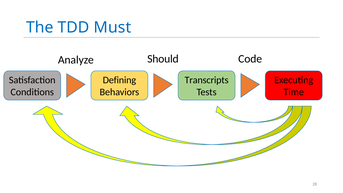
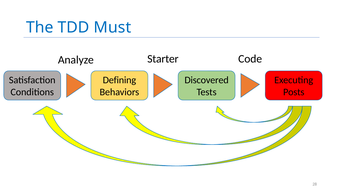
Should: Should -> Starter (163, 59)
Transcripts: Transcripts -> Discovered (207, 80)
Time: Time -> Posts (294, 92)
